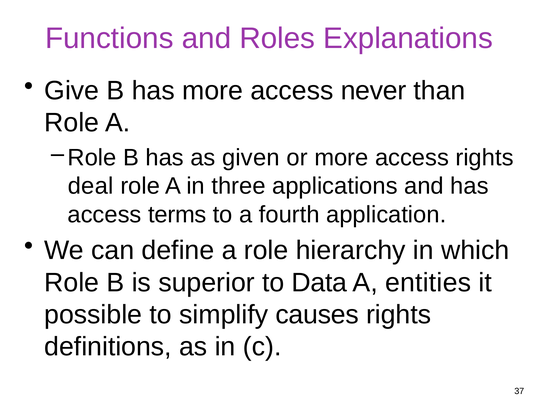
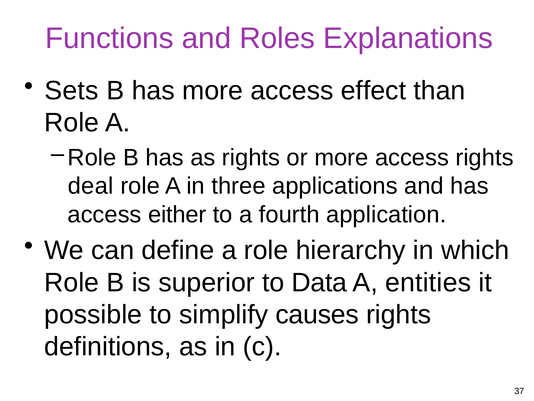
Give: Give -> Sets (72, 90)
never: never -> effect (373, 90)
as given: given -> rights (251, 157)
terms: terms -> either (177, 214)
